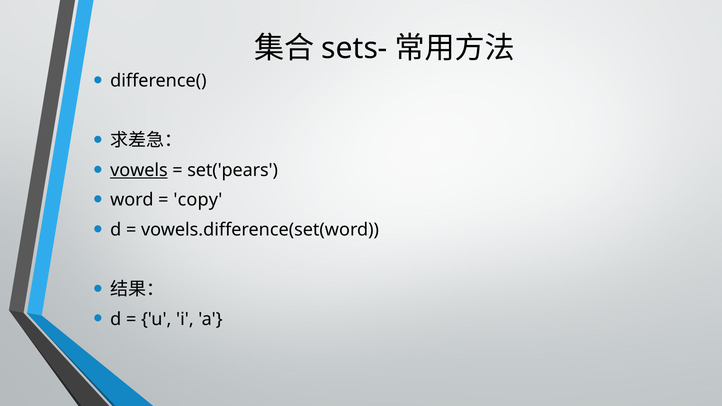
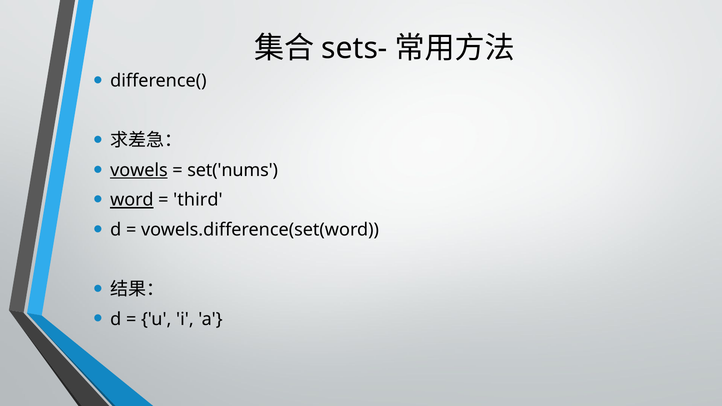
set('pears: set('pears -> set('nums (233, 170)
word underline: none -> present (132, 200)
copy: copy -> third (198, 200)
